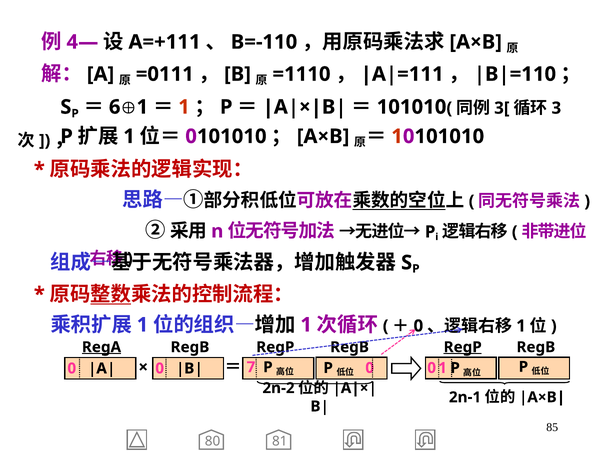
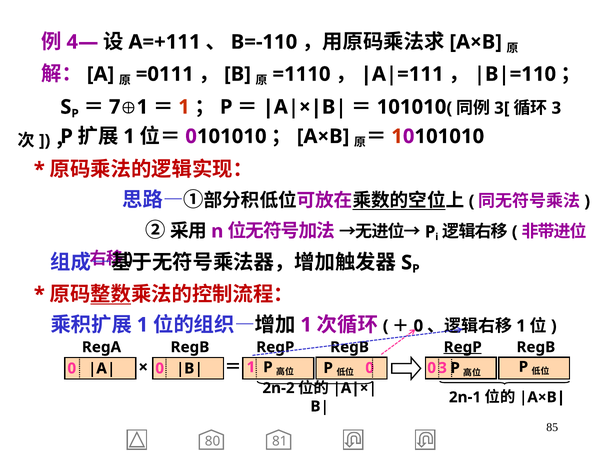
6: 6 -> 7 (115, 107)
RegA underline: present -> none (101, 348)
7: 7 -> 1 (251, 368)
0 1: 1 -> 3 (443, 368)
